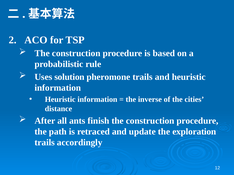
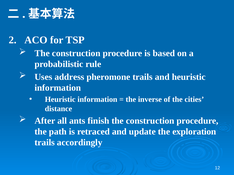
solution: solution -> address (69, 77)
